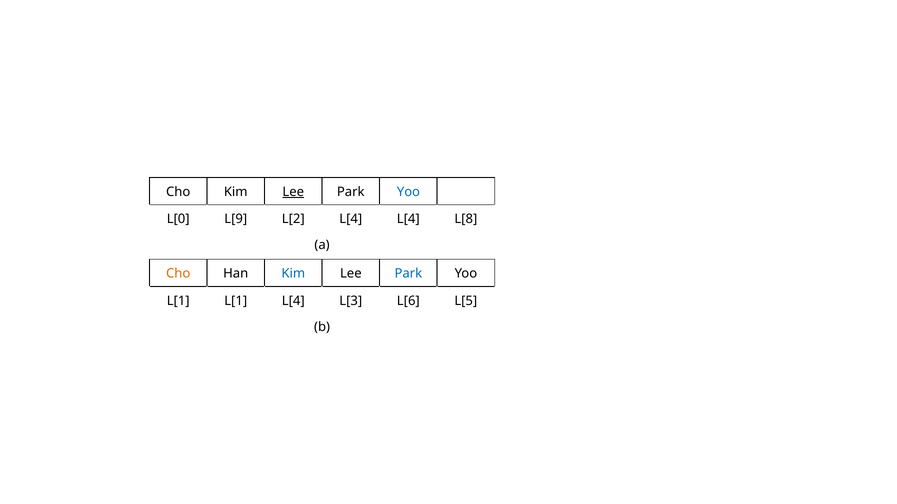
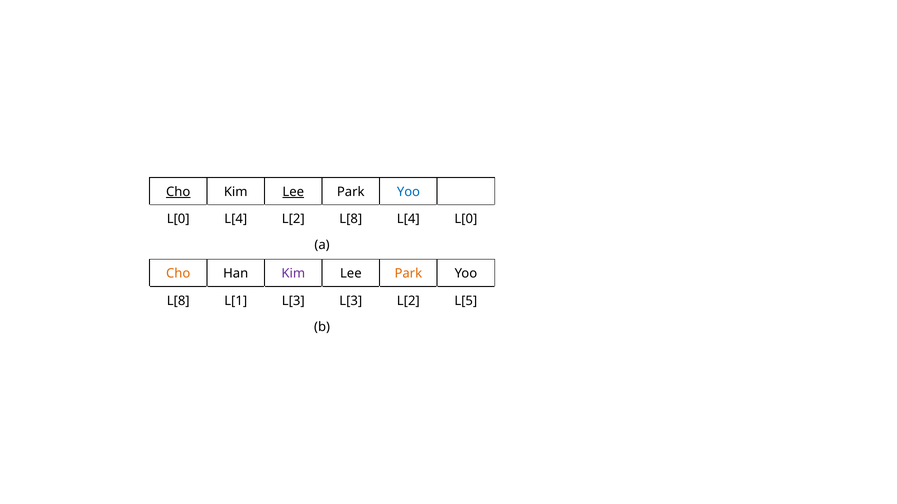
Cho underline: none -> present (178, 192)
L[0 L[9: L[9 -> L[4 (236, 219)
L[2 L[4: L[4 -> L[8 (351, 219)
L[4 L[8: L[8 -> L[0 (466, 219)
Kim colour: blue -> purple (293, 274)
Park colour: blue -> orange (408, 274)
L[1: L[1 -> L[8 (178, 301)
L[1 L[4: L[4 -> L[3 (293, 301)
L[3 L[6: L[6 -> L[2 (408, 301)
